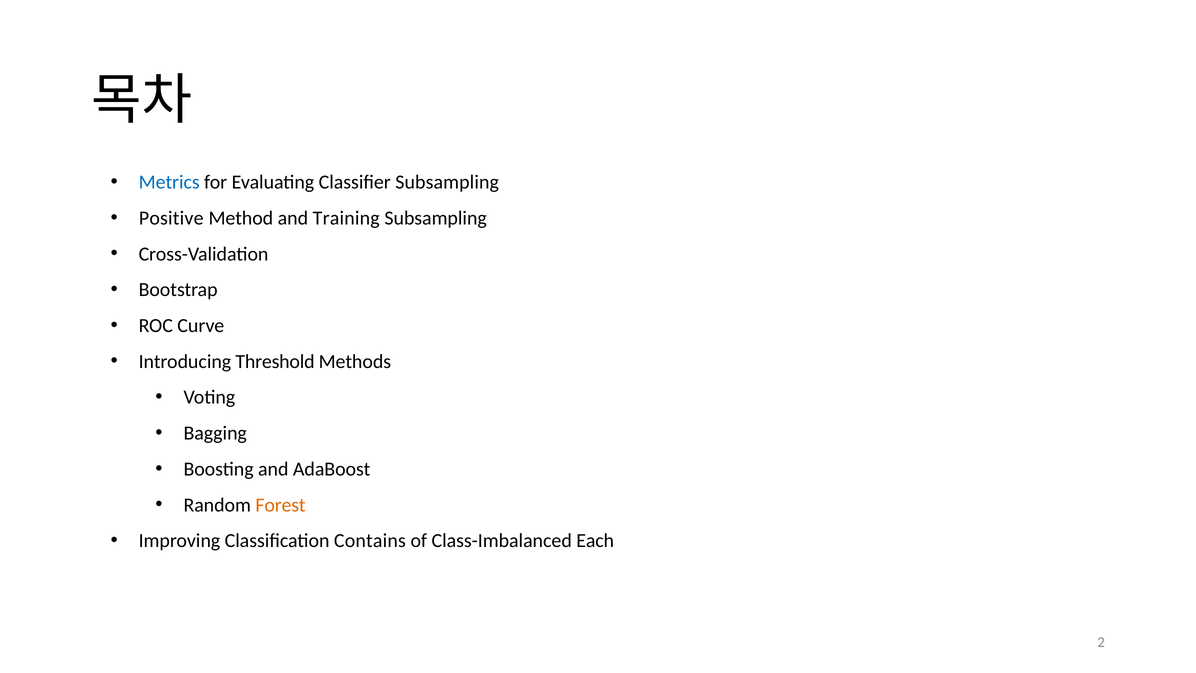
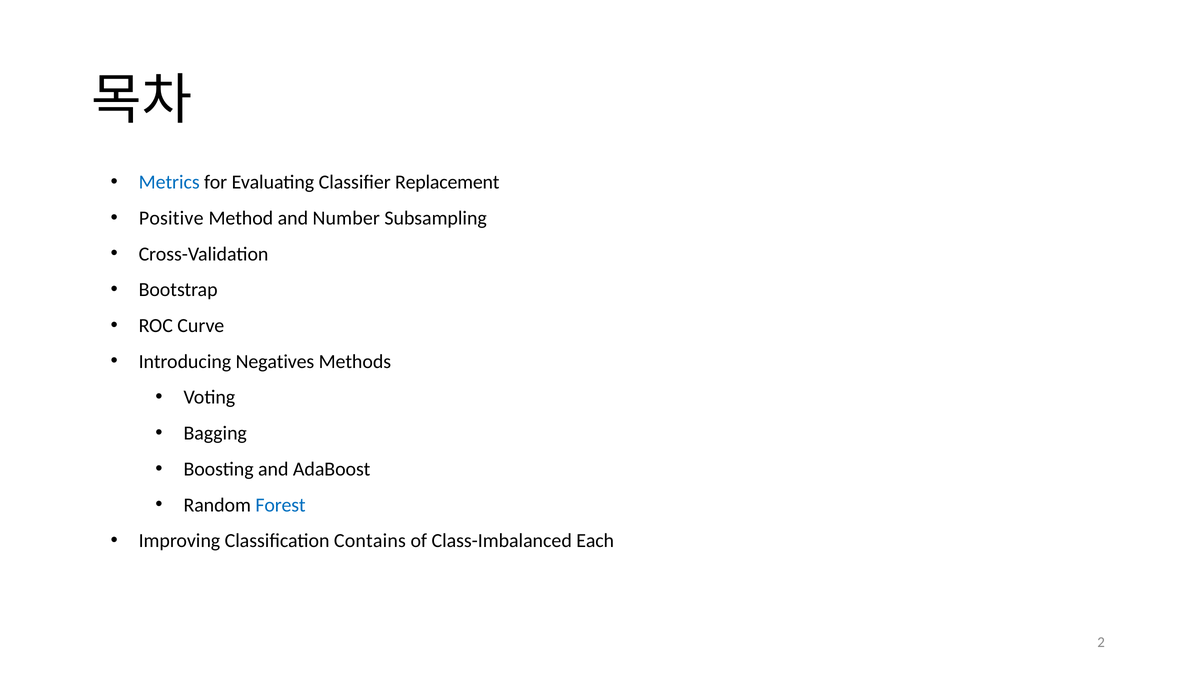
Classifier Subsampling: Subsampling -> Replacement (447, 182)
Training: Training -> Number (346, 218)
Threshold: Threshold -> Negatives (275, 361)
Forest colour: orange -> blue (281, 505)
